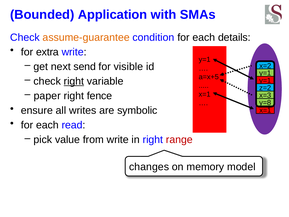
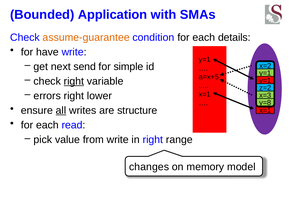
extra: extra -> have (47, 52)
visible: visible -> simple (128, 67)
paper: paper -> errors (47, 96)
fence: fence -> lower (99, 96)
all underline: none -> present (61, 110)
symbolic: symbolic -> structure (137, 110)
range colour: red -> black (179, 140)
